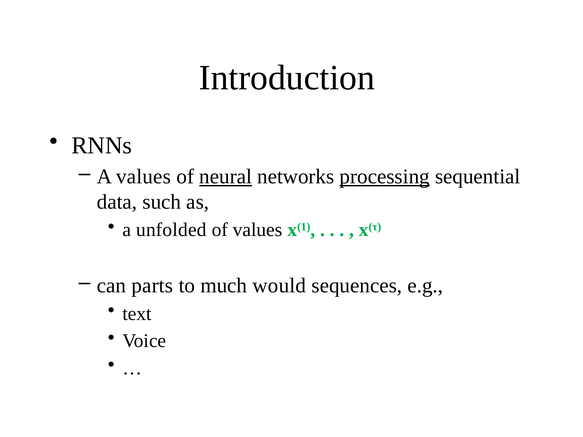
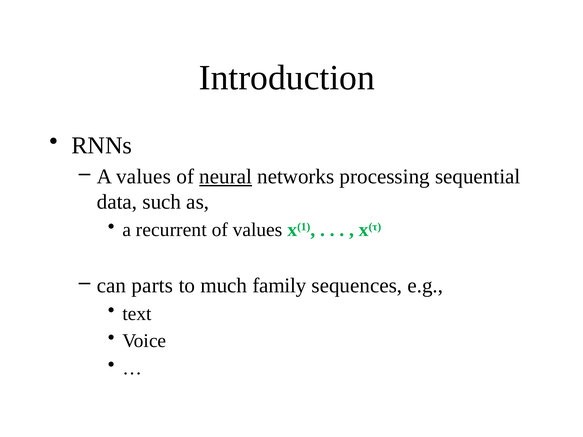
processing underline: present -> none (385, 177)
unfolded: unfolded -> recurrent (171, 230)
would: would -> family (279, 286)
